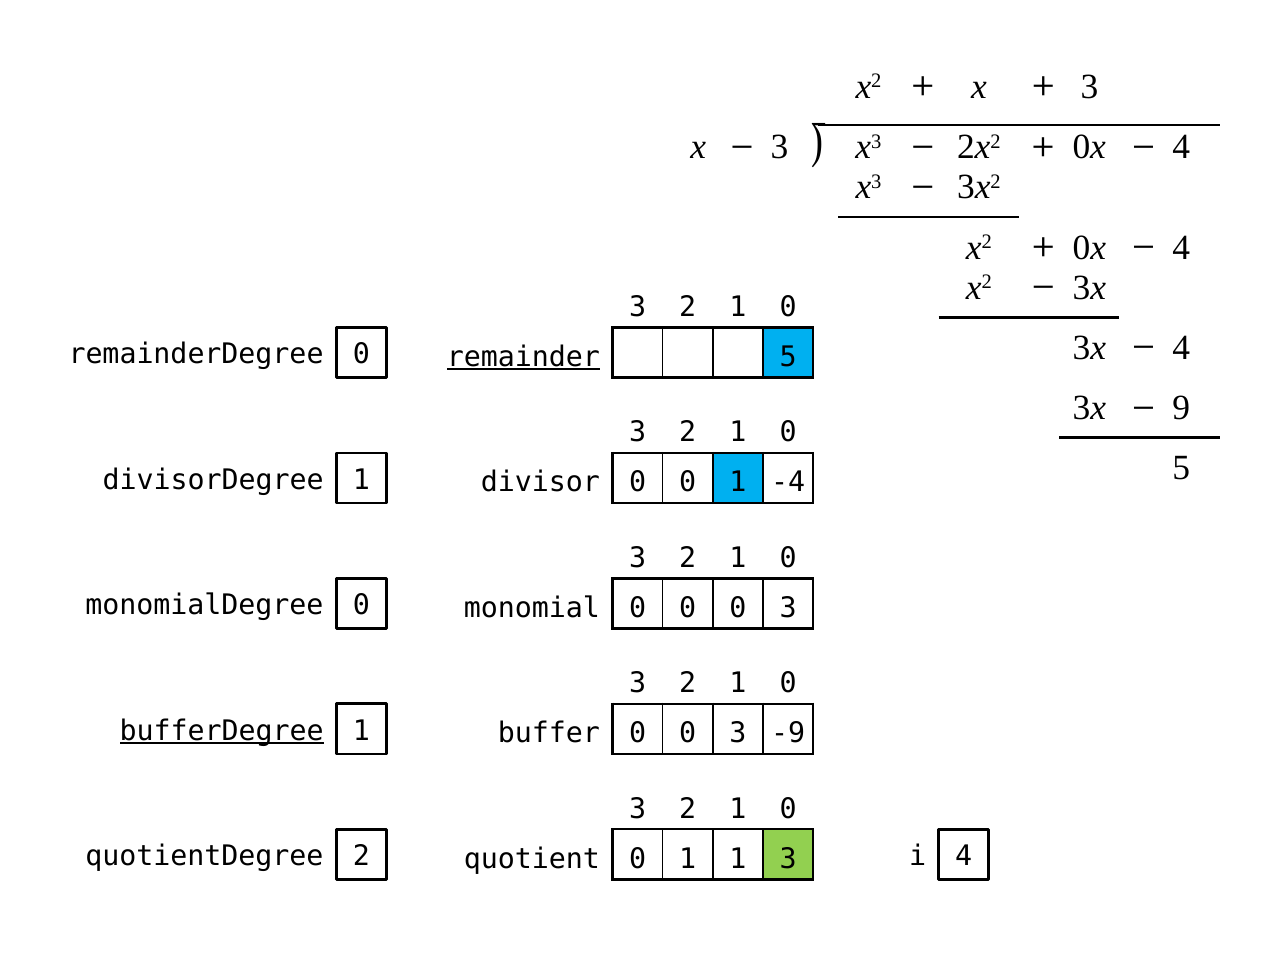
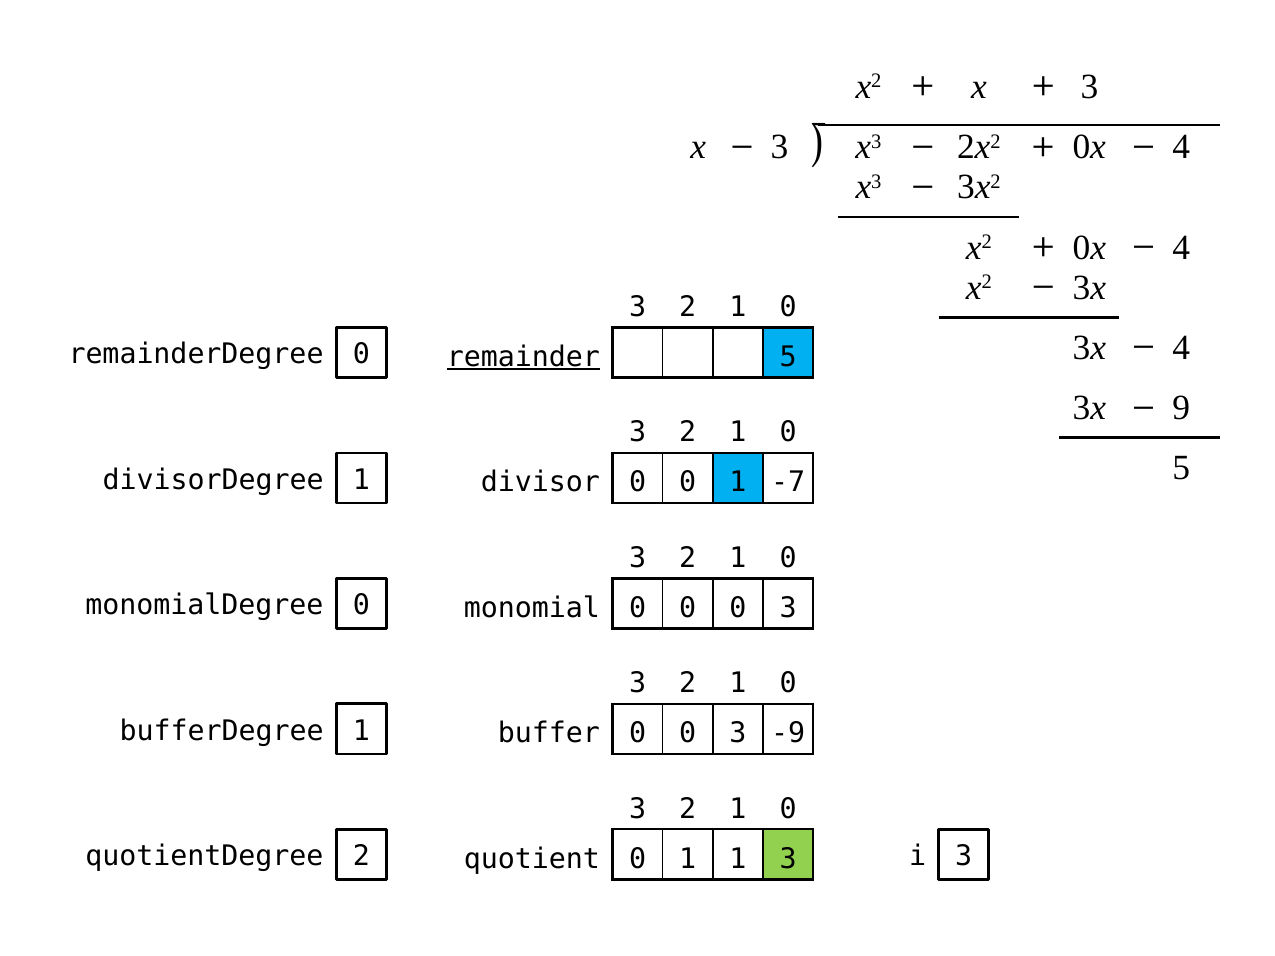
-4: -4 -> -7 (788, 483)
bufferDegree underline: present -> none (222, 731)
i 4: 4 -> 3 (964, 857)
